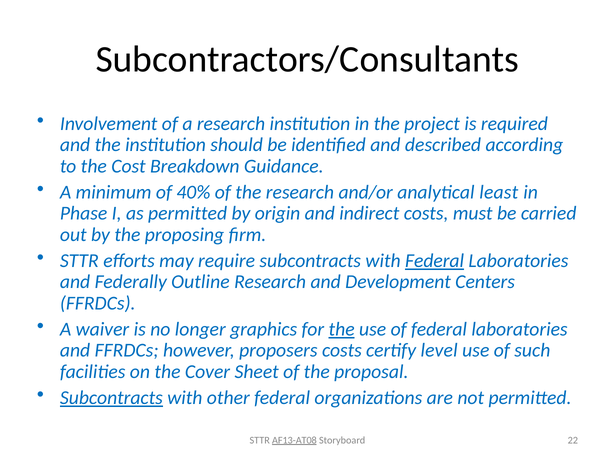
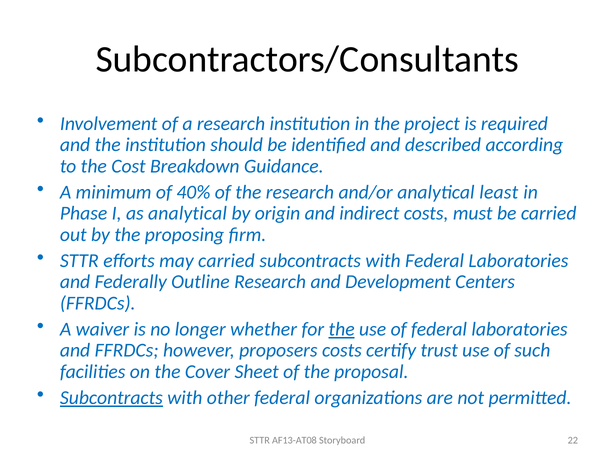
as permitted: permitted -> analytical (188, 214)
may require: require -> carried (226, 261)
Federal underline: present -> none (435, 261)
graphics: graphics -> whether (264, 329)
level: level -> trust (439, 351)
AF13-AT08 underline: present -> none (294, 440)
